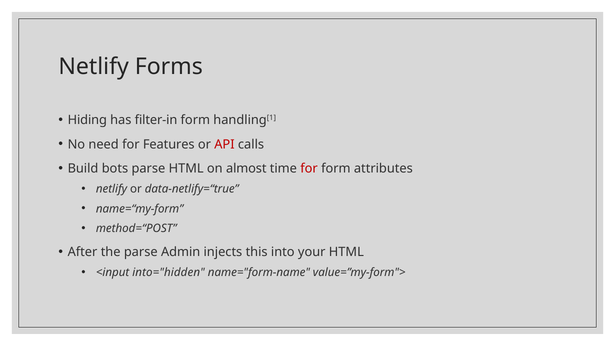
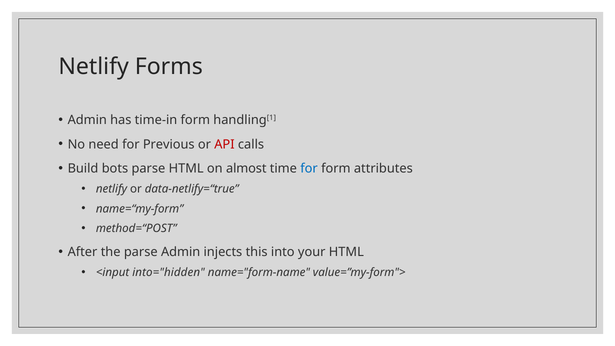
Hiding: Hiding -> Admin (87, 120)
filter-in: filter-in -> time-in (156, 120)
Features: Features -> Previous (169, 144)
for colour: red -> blue (309, 168)
